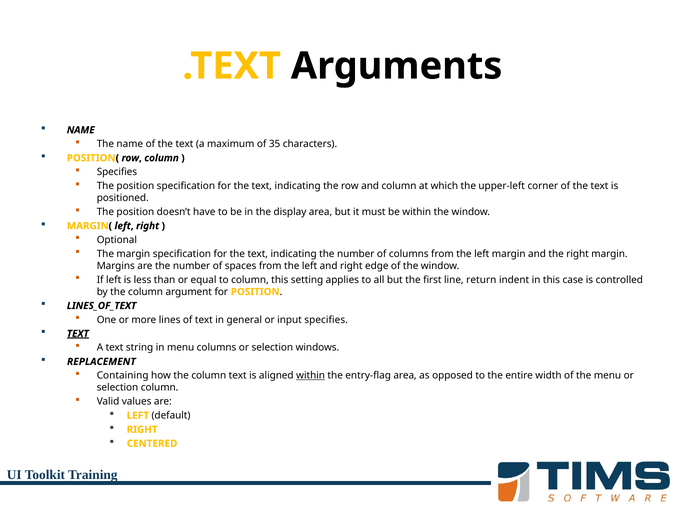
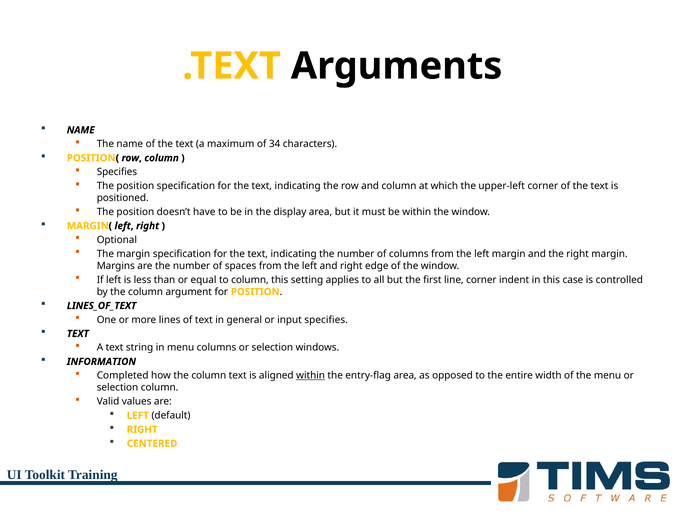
35: 35 -> 34 (275, 144)
line return: return -> corner (481, 280)
TEXT underline: present -> none (78, 334)
REPLACEMENT: REPLACEMENT -> INFORMATION (101, 361)
Containing: Containing -> Completed (123, 375)
